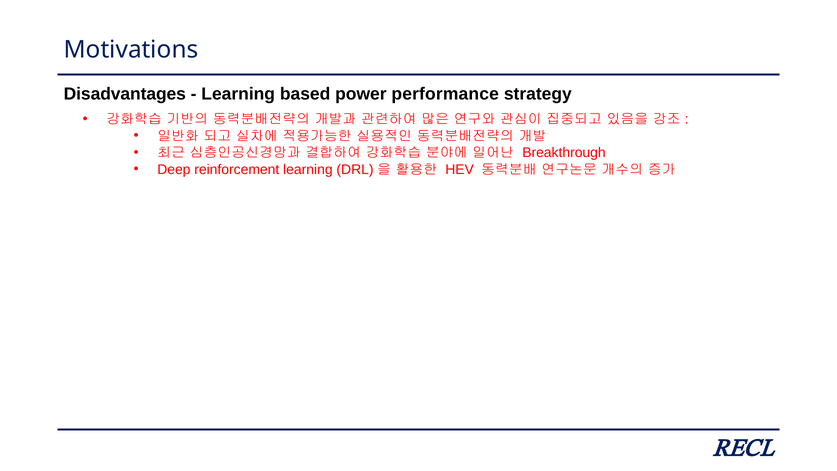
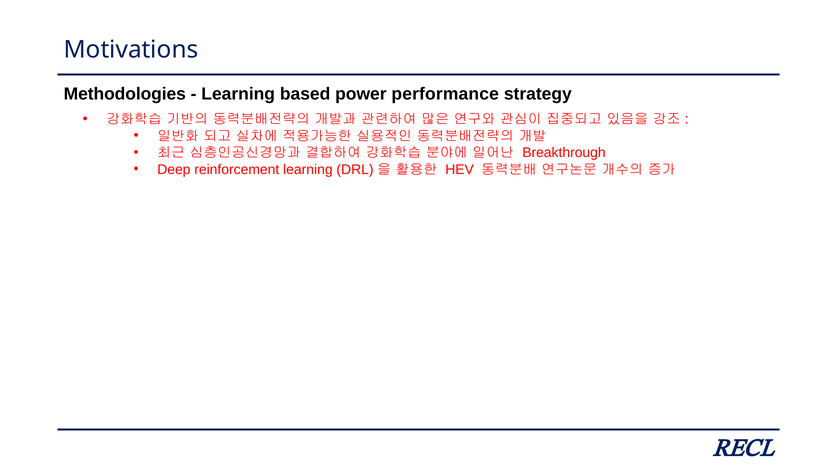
Disadvantages: Disadvantages -> Methodologies (125, 94)
